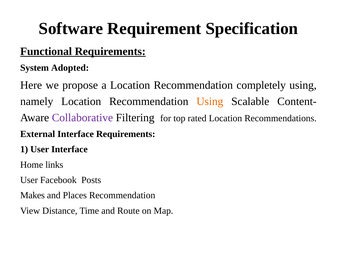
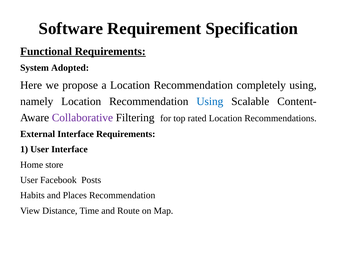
Using colour: orange -> blue (210, 101)
links: links -> store (54, 164)
Makes: Makes -> Habits (32, 195)
